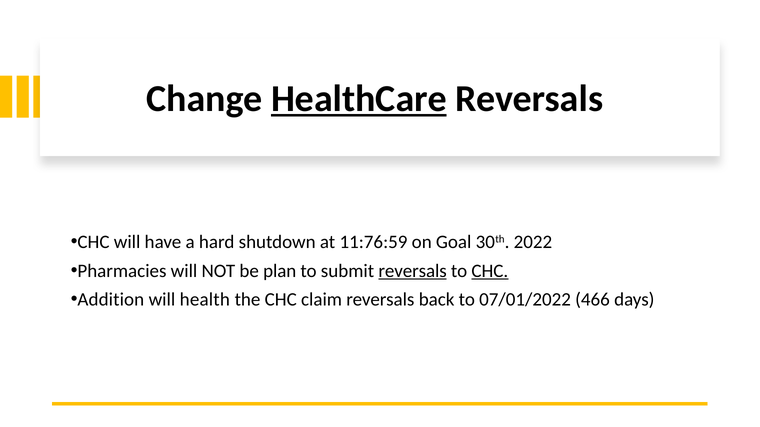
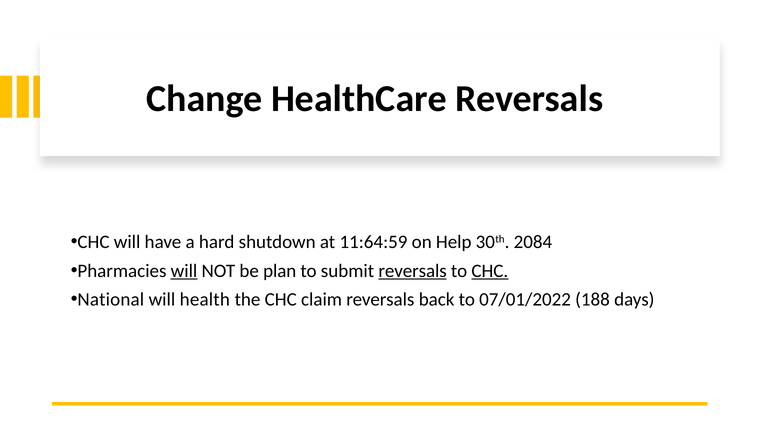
HealthCare underline: present -> none (359, 99)
11:76:59: 11:76:59 -> 11:64:59 (373, 242)
Goal: Goal -> Help (454, 242)
2022: 2022 -> 2084 (533, 242)
will underline: none -> present (184, 271)
Addition: Addition -> National (111, 300)
466: 466 -> 188 (593, 300)
